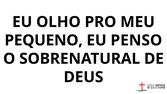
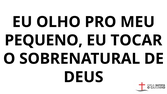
PENSO: PENSO -> TOCAR (136, 40)
